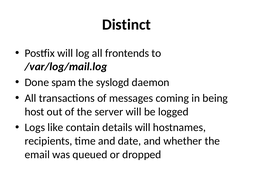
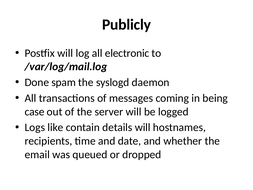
Distinct: Distinct -> Publicly (127, 24)
frontends: frontends -> electronic (127, 53)
host: host -> case (35, 112)
